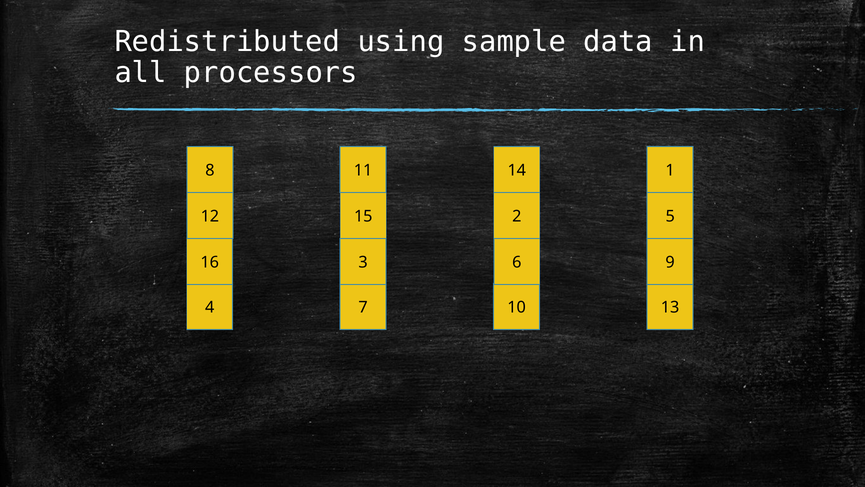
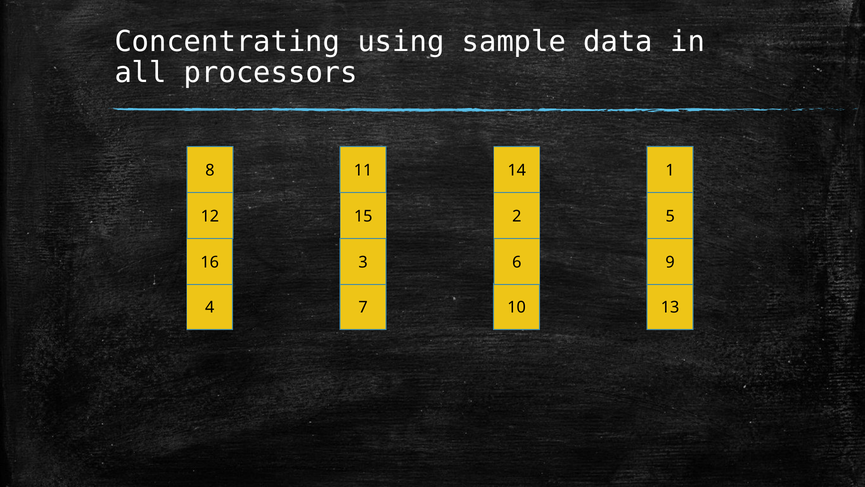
Redistributed: Redistributed -> Concentrating (227, 42)
